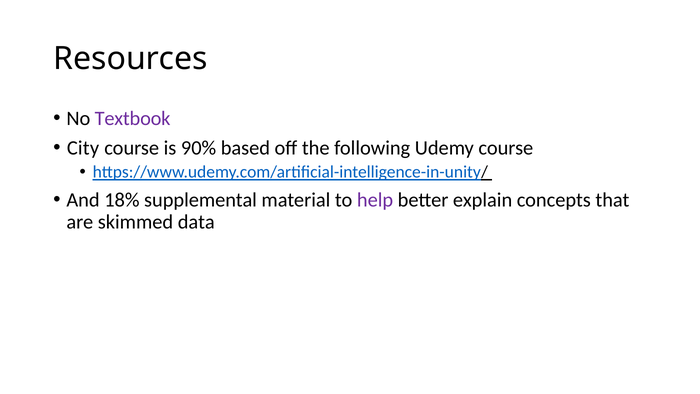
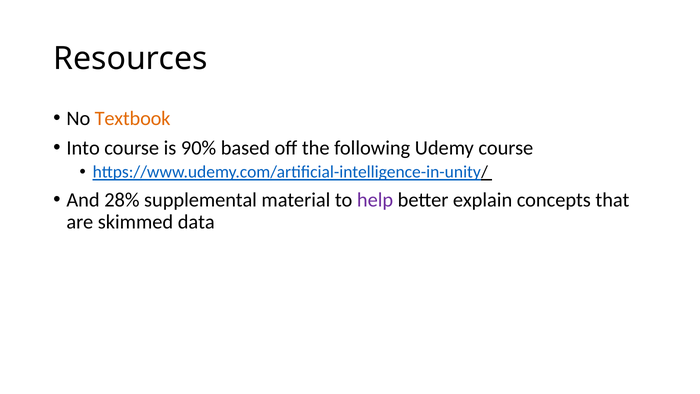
Textbook colour: purple -> orange (133, 118)
City: City -> Into (83, 148)
18%: 18% -> 28% (122, 200)
